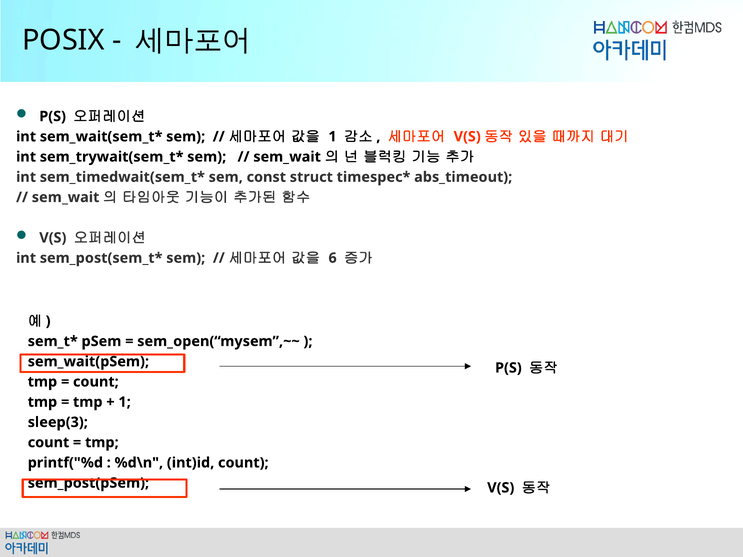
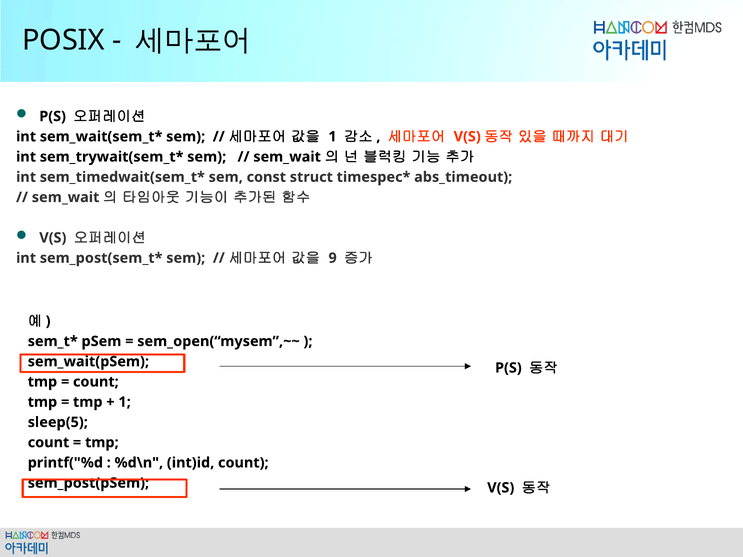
6: 6 -> 9 (333, 258)
sleep(3: sleep(3 -> sleep(5 (58, 422)
